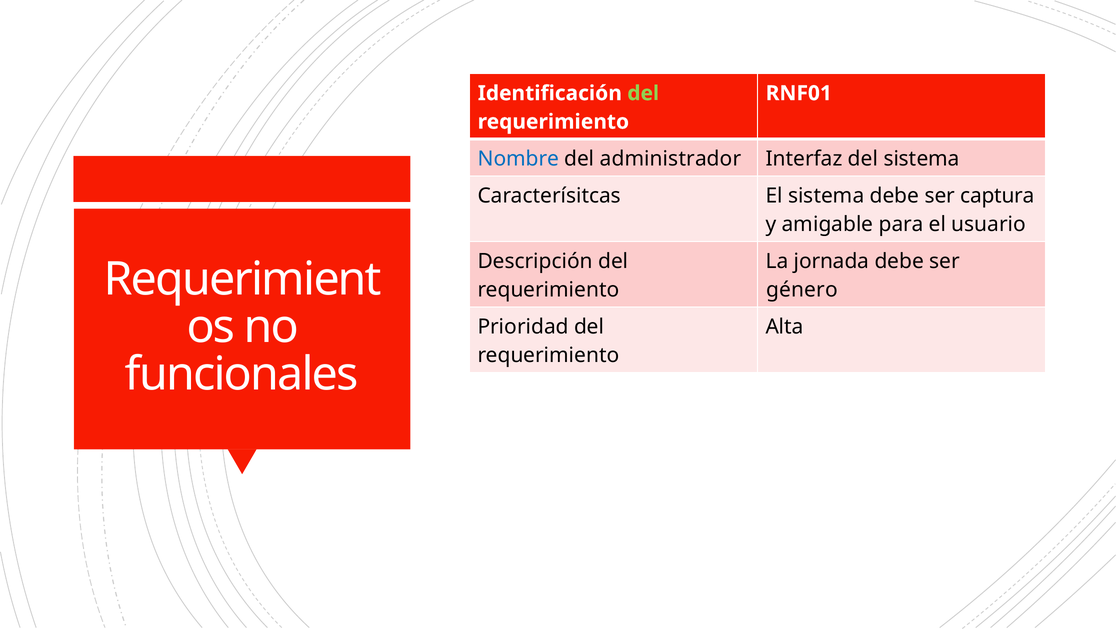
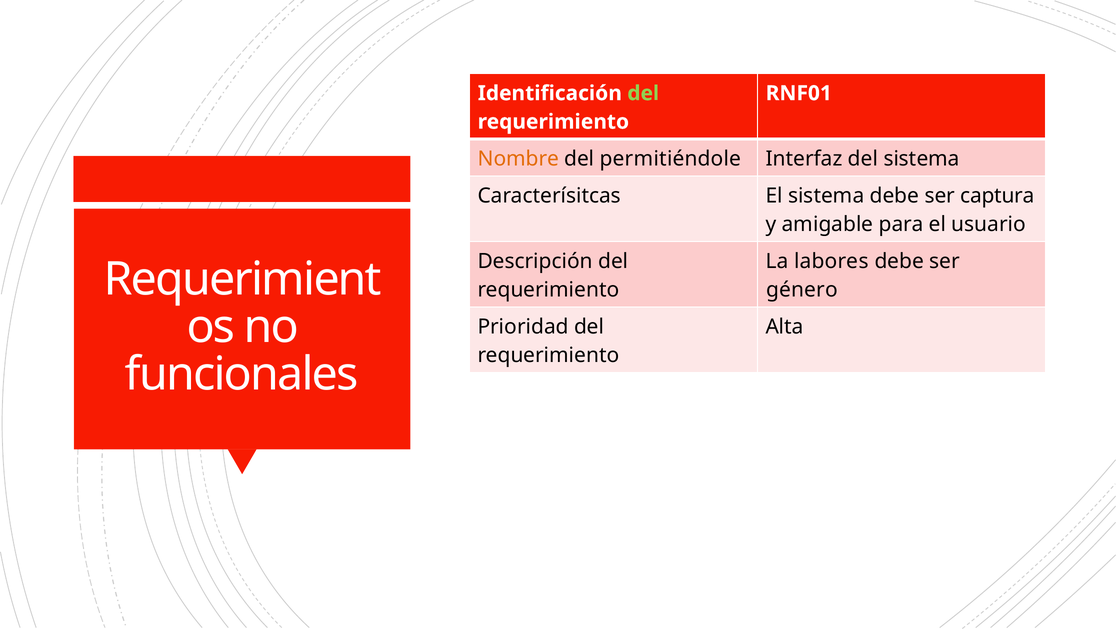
Nombre colour: blue -> orange (518, 159)
administrador: administrador -> permitiéndole (671, 159)
jornada: jornada -> labores (831, 261)
